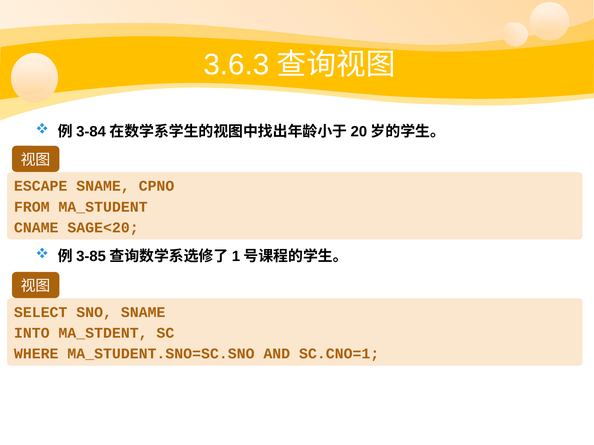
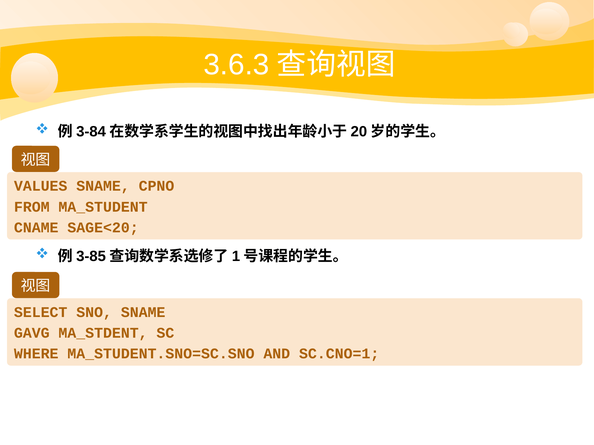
ESCAPE: ESCAPE -> VALUES (41, 186)
INTO: INTO -> GAVG (32, 333)
